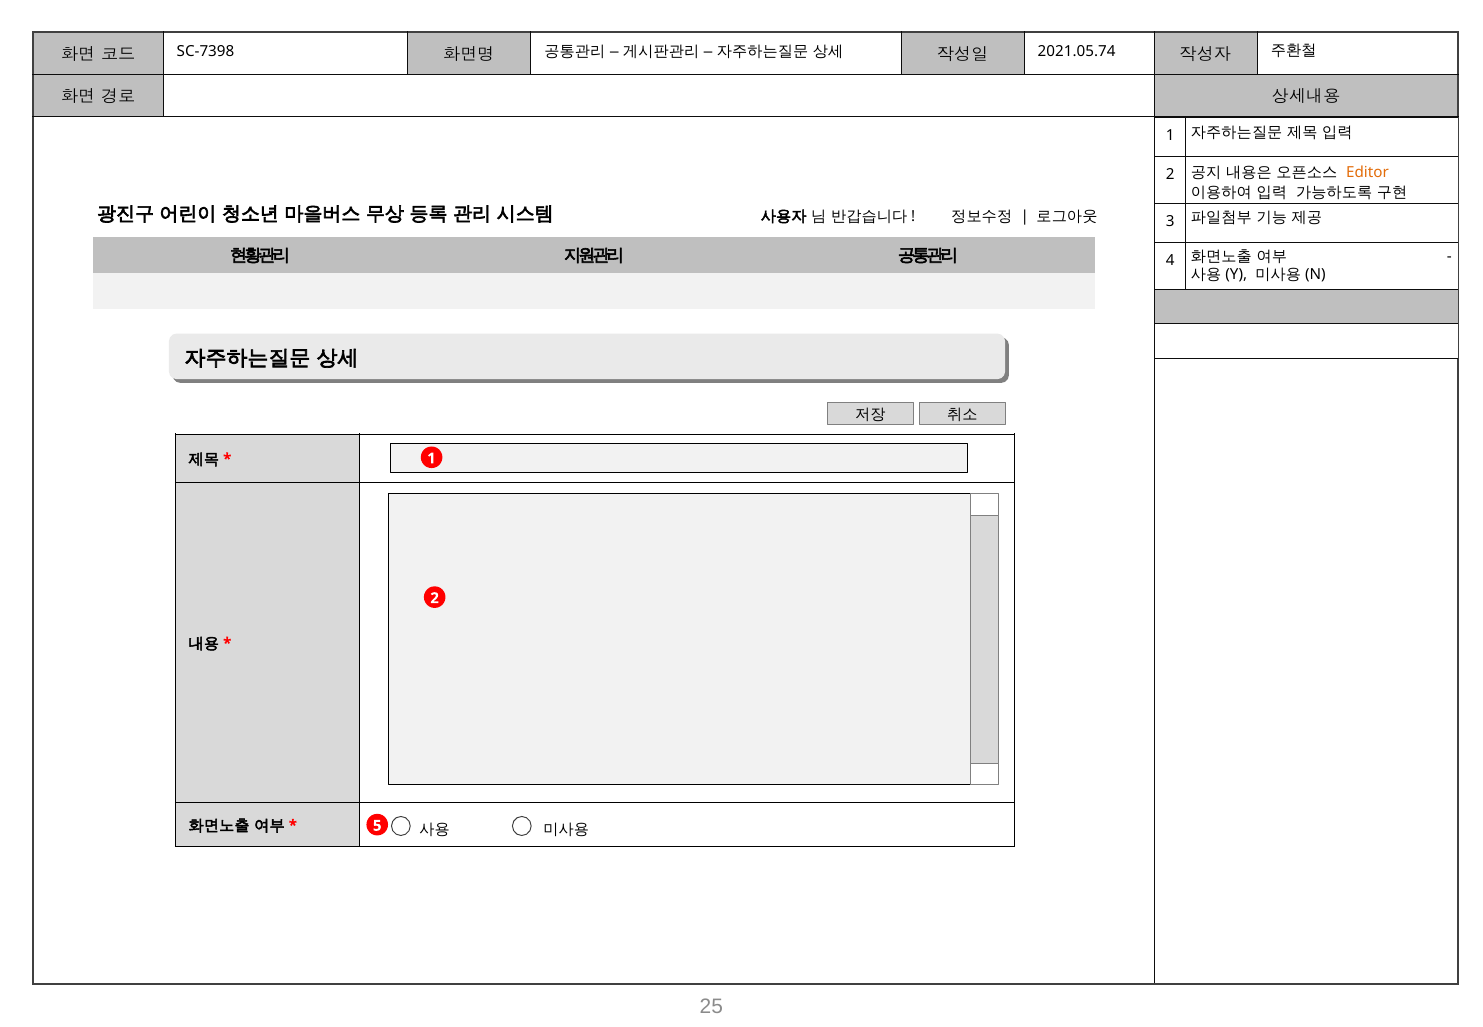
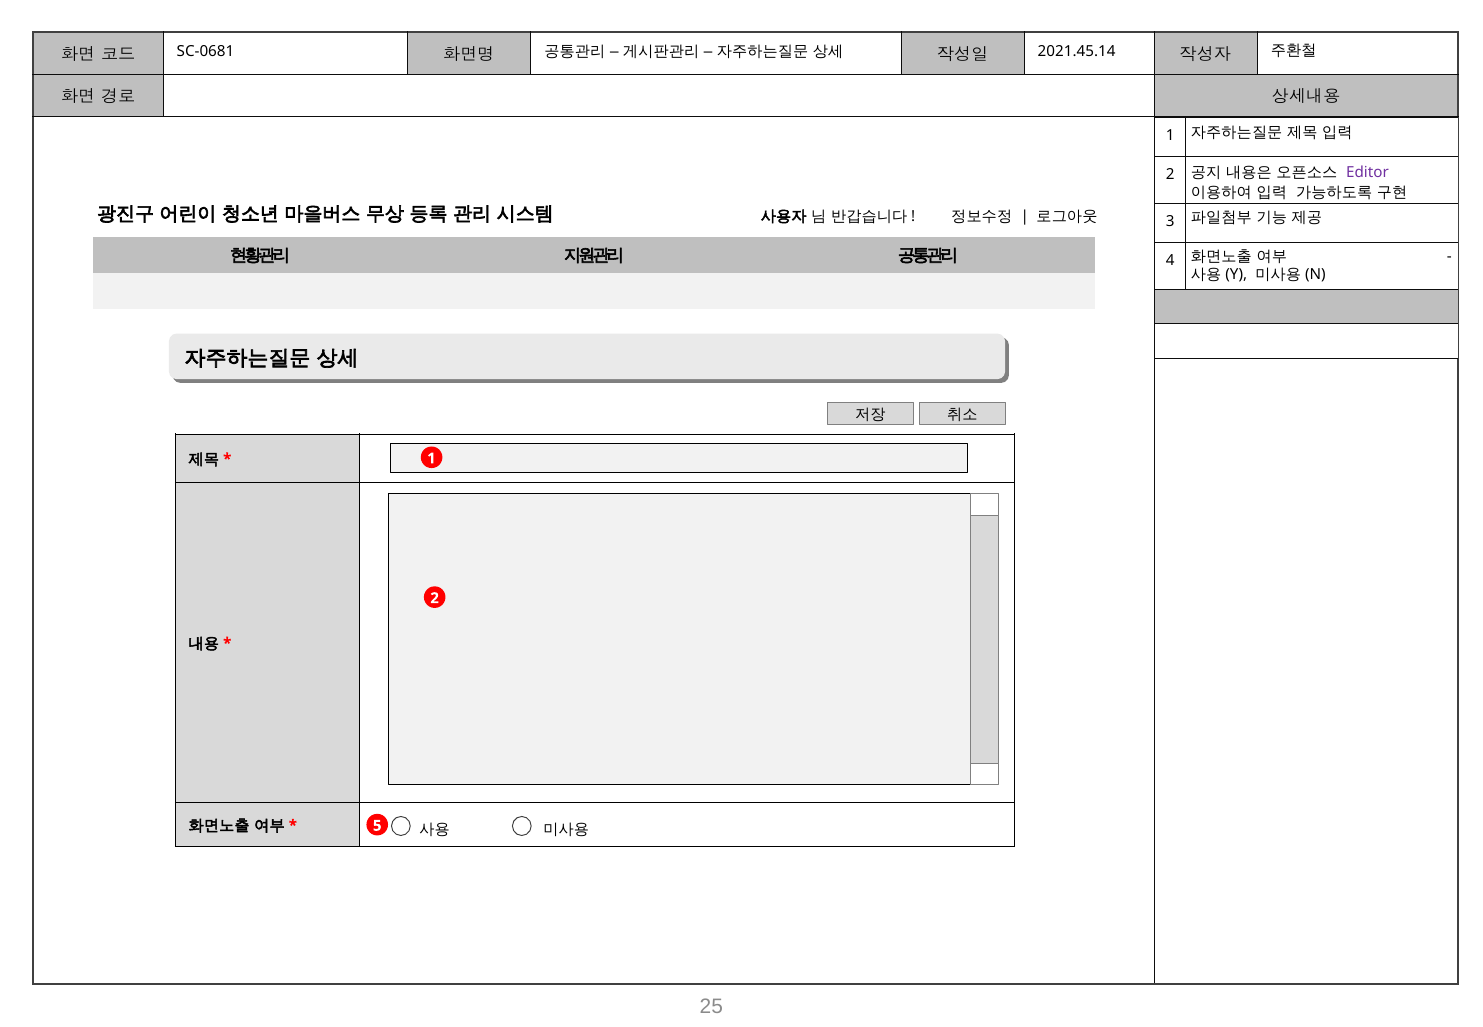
SC-7398: SC-7398 -> SC-0681 (205, 52)
2021.05.74: 2021.05.74 -> 2021.45.14 (1077, 52)
Editor colour: orange -> purple (1367, 173)
